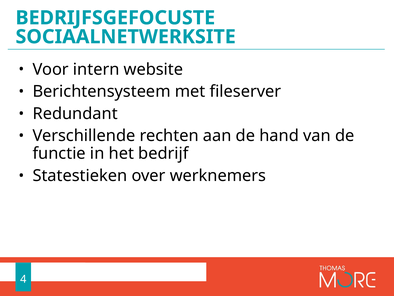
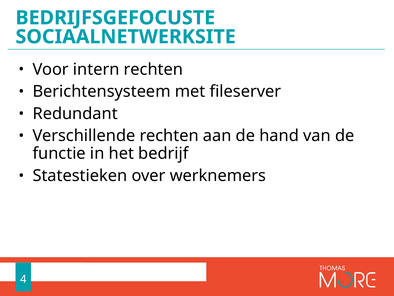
intern website: website -> rechten (153, 69)
